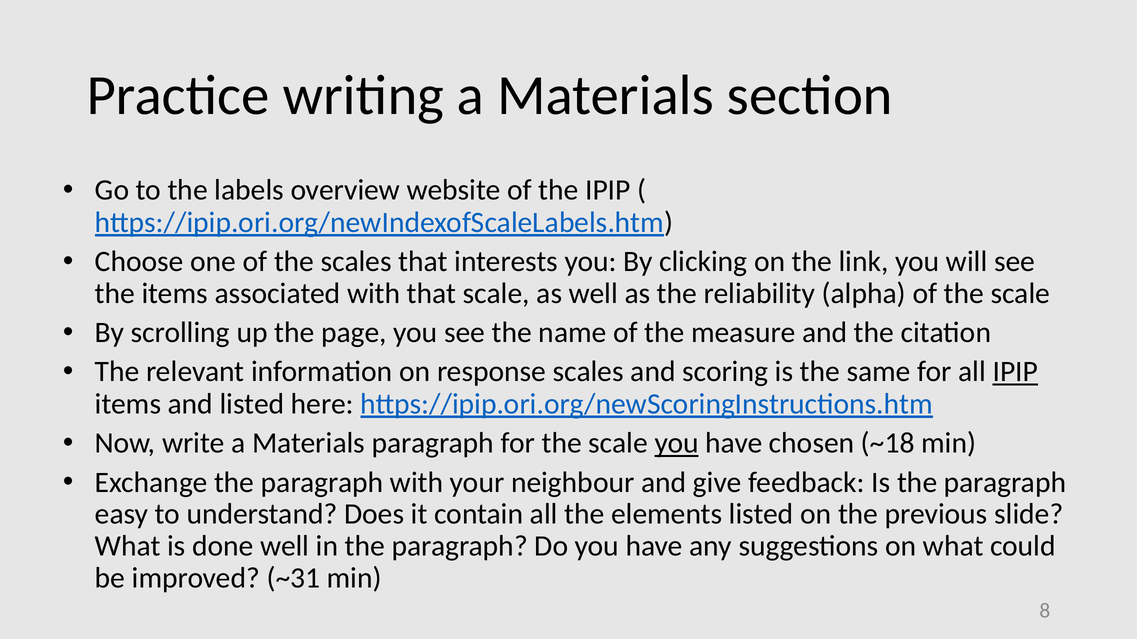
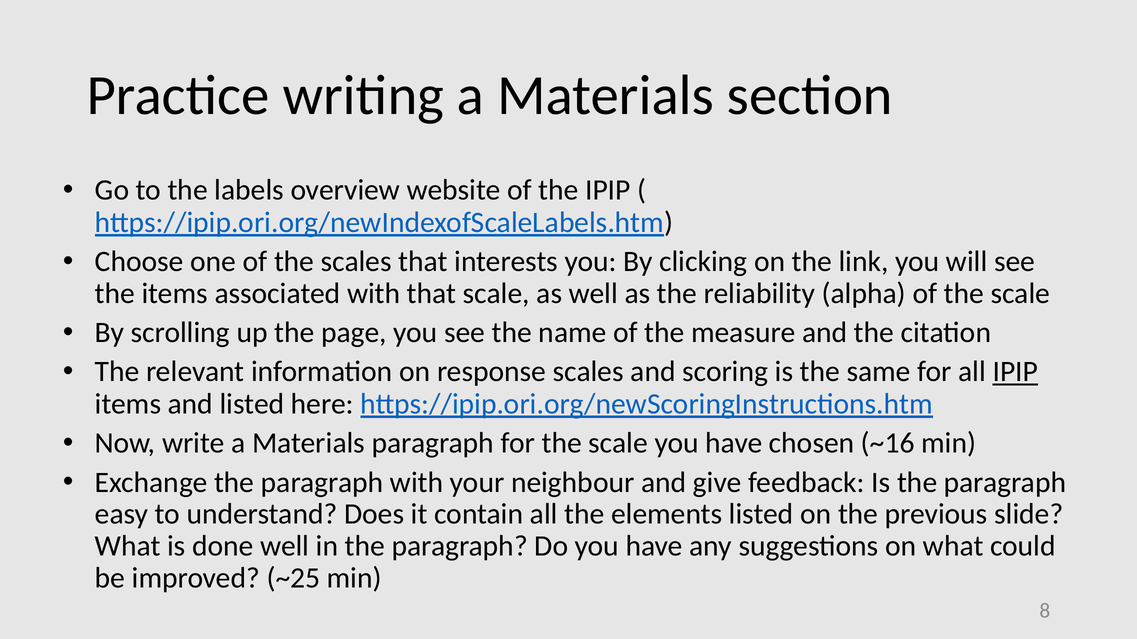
you underline: present -> none (677, 444)
~18: ~18 -> ~16 (888, 444)
~31: ~31 -> ~25 (293, 579)
